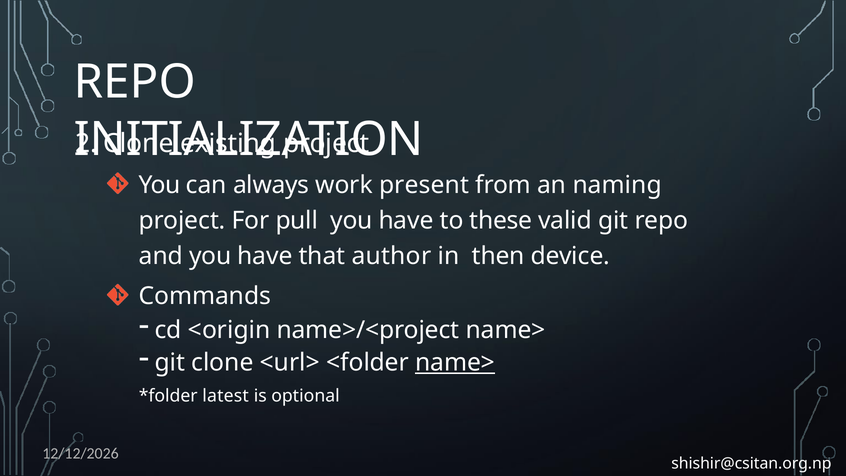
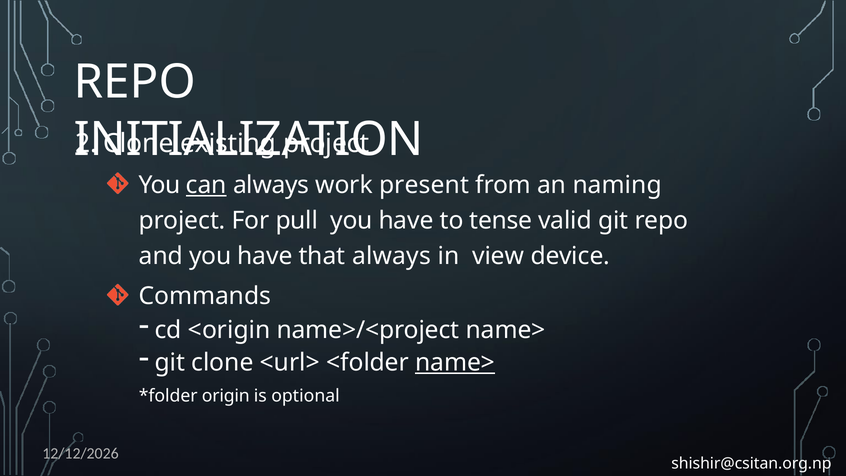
can underline: none -> present (206, 185)
these: these -> tense (501, 220)
that author: author -> always (392, 256)
then: then -> view (498, 256)
latest: latest -> origin (226, 396)
